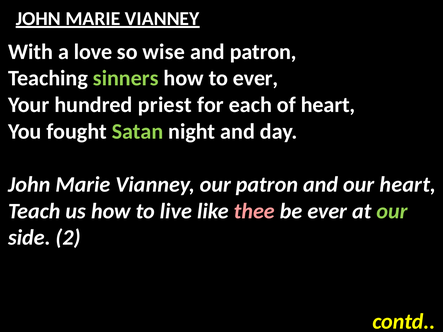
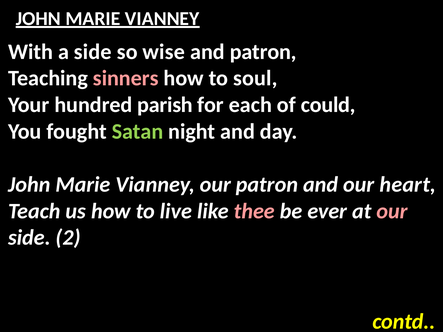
a love: love -> side (93, 52)
sinners colour: light green -> pink (126, 78)
to ever: ever -> soul (255, 78)
priest: priest -> parish (165, 105)
of heart: heart -> could (328, 105)
our colour: light green -> pink (392, 211)
